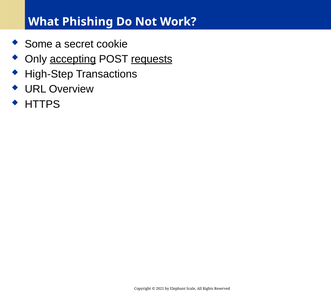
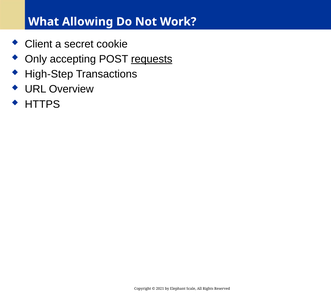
Phishing: Phishing -> Allowing (88, 22)
Some: Some -> Client (39, 44)
accepting underline: present -> none (73, 59)
